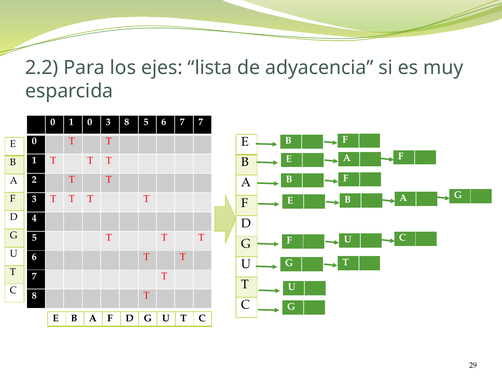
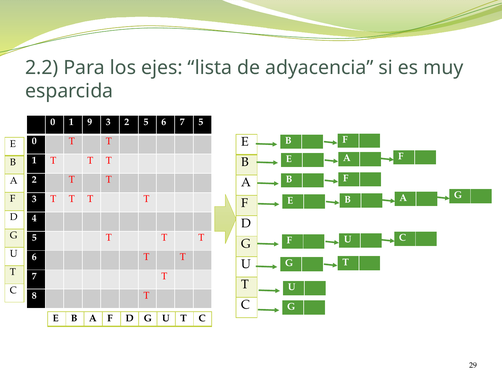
1 0: 0 -> 9 (90, 122)
3 8: 8 -> 2 (127, 122)
7 7: 7 -> 5 (201, 122)
